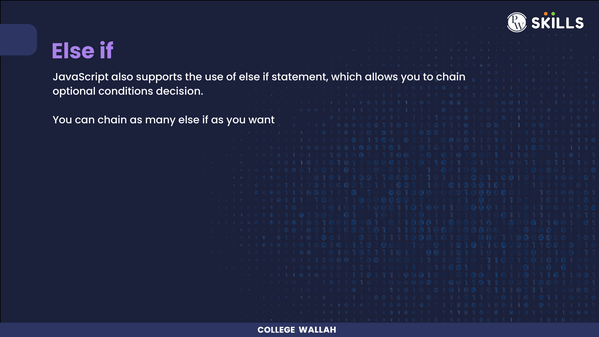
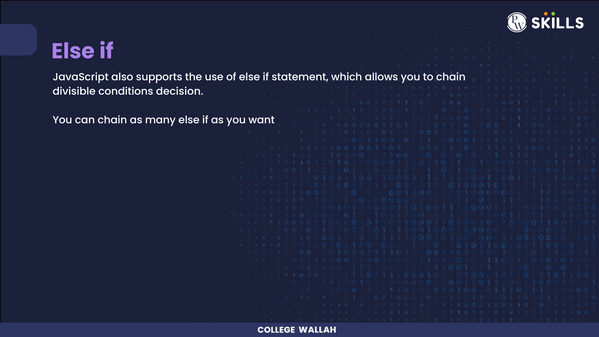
optional: optional -> divisible (74, 91)
